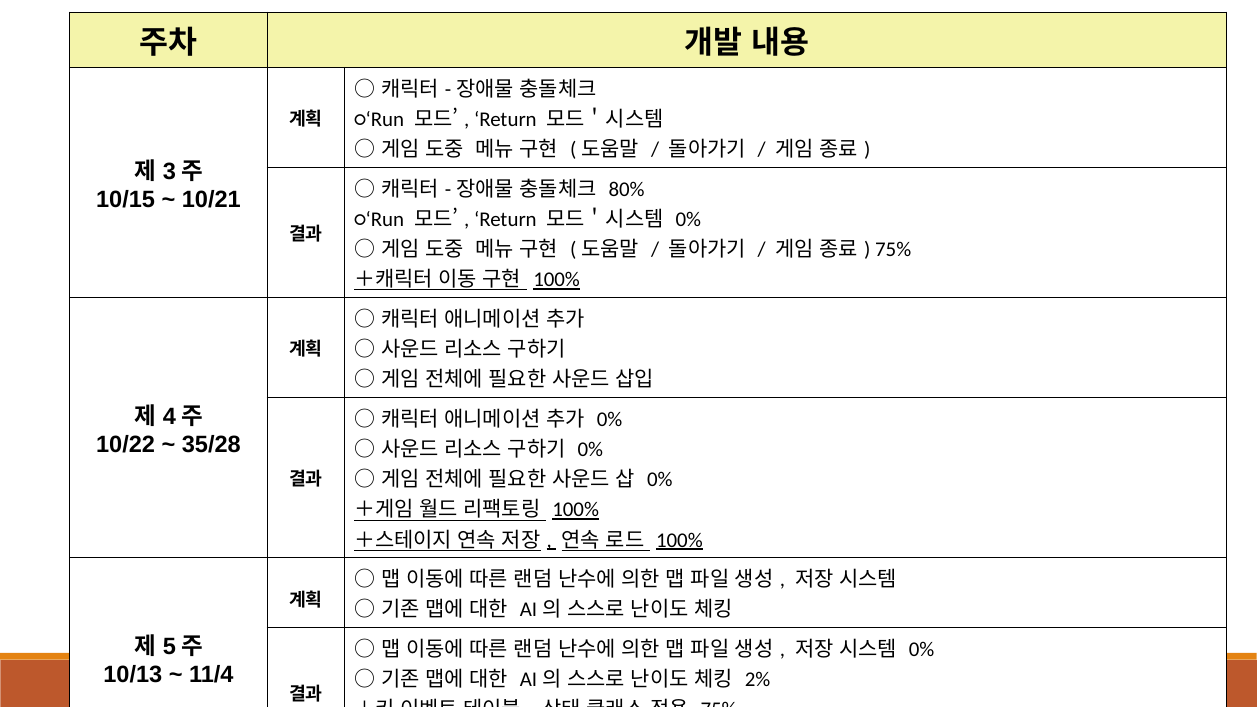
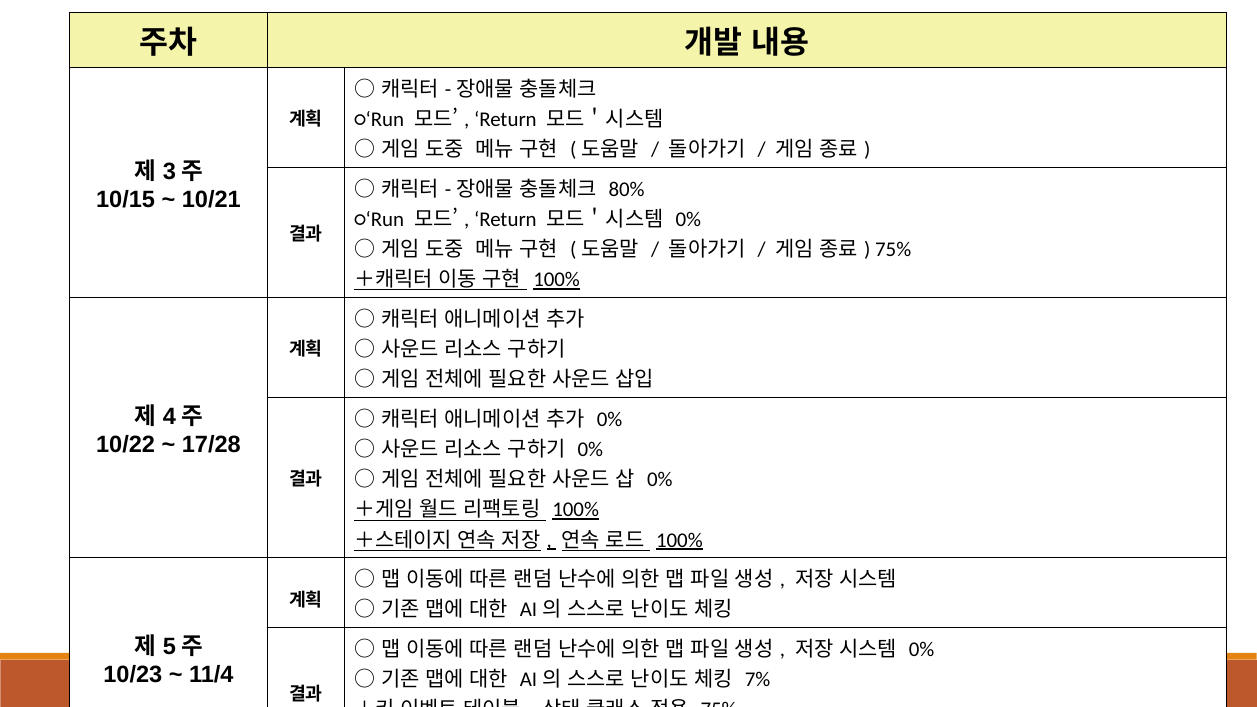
35/28: 35/28 -> 17/28 (211, 445)
10/13: 10/13 -> 10/23 (133, 675)
2%: 2% -> 7% (758, 680)
